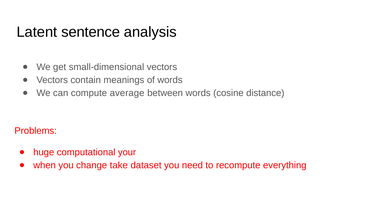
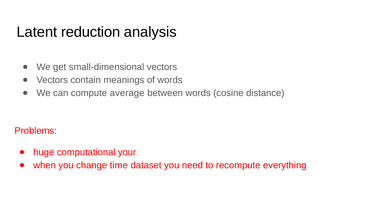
sentence: sentence -> reduction (91, 32)
take: take -> time (119, 165)
